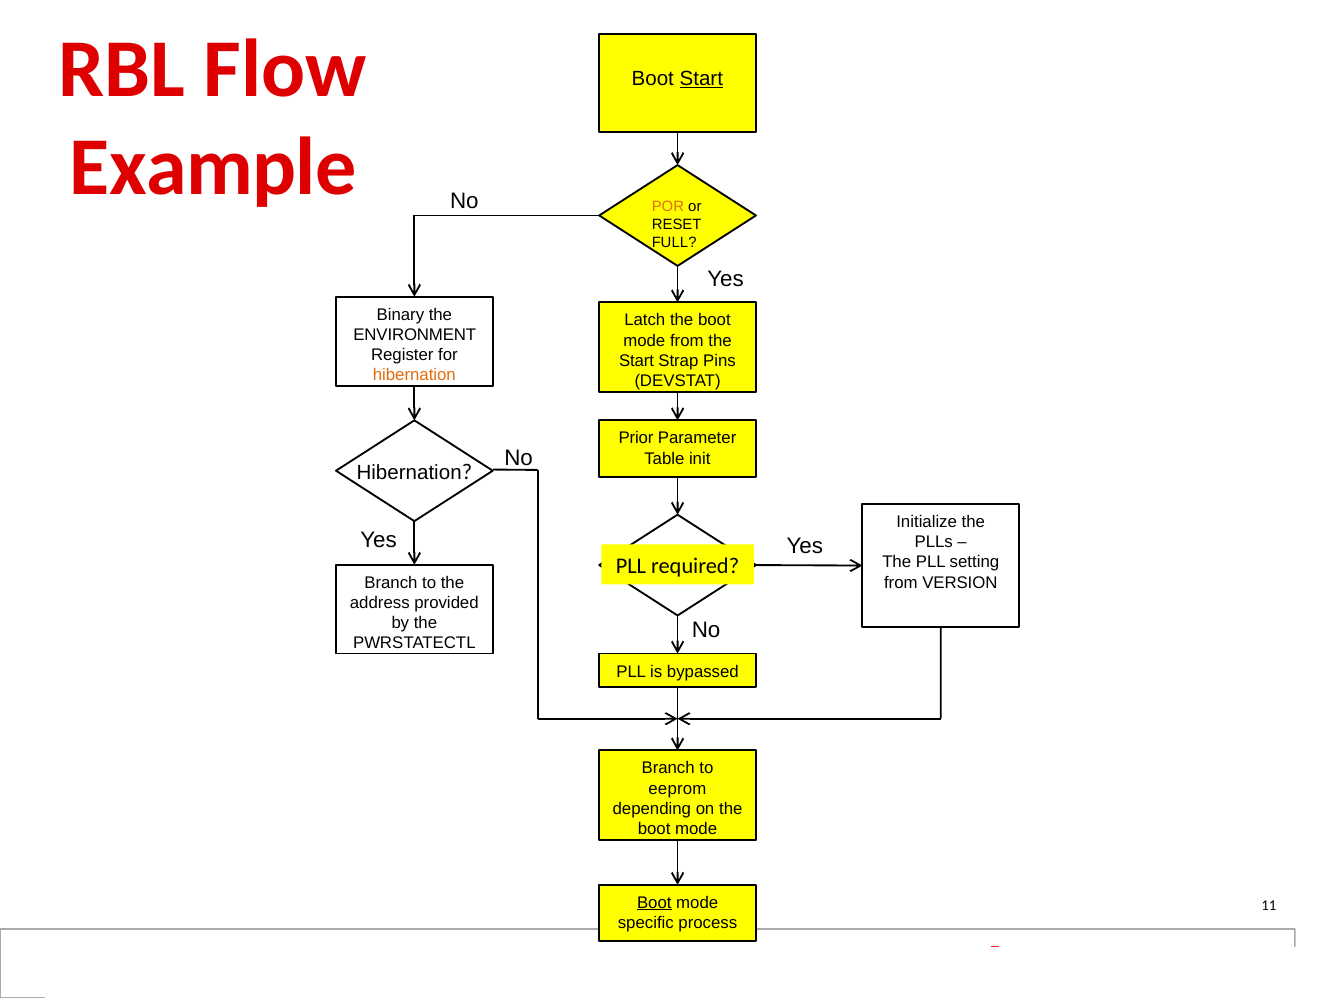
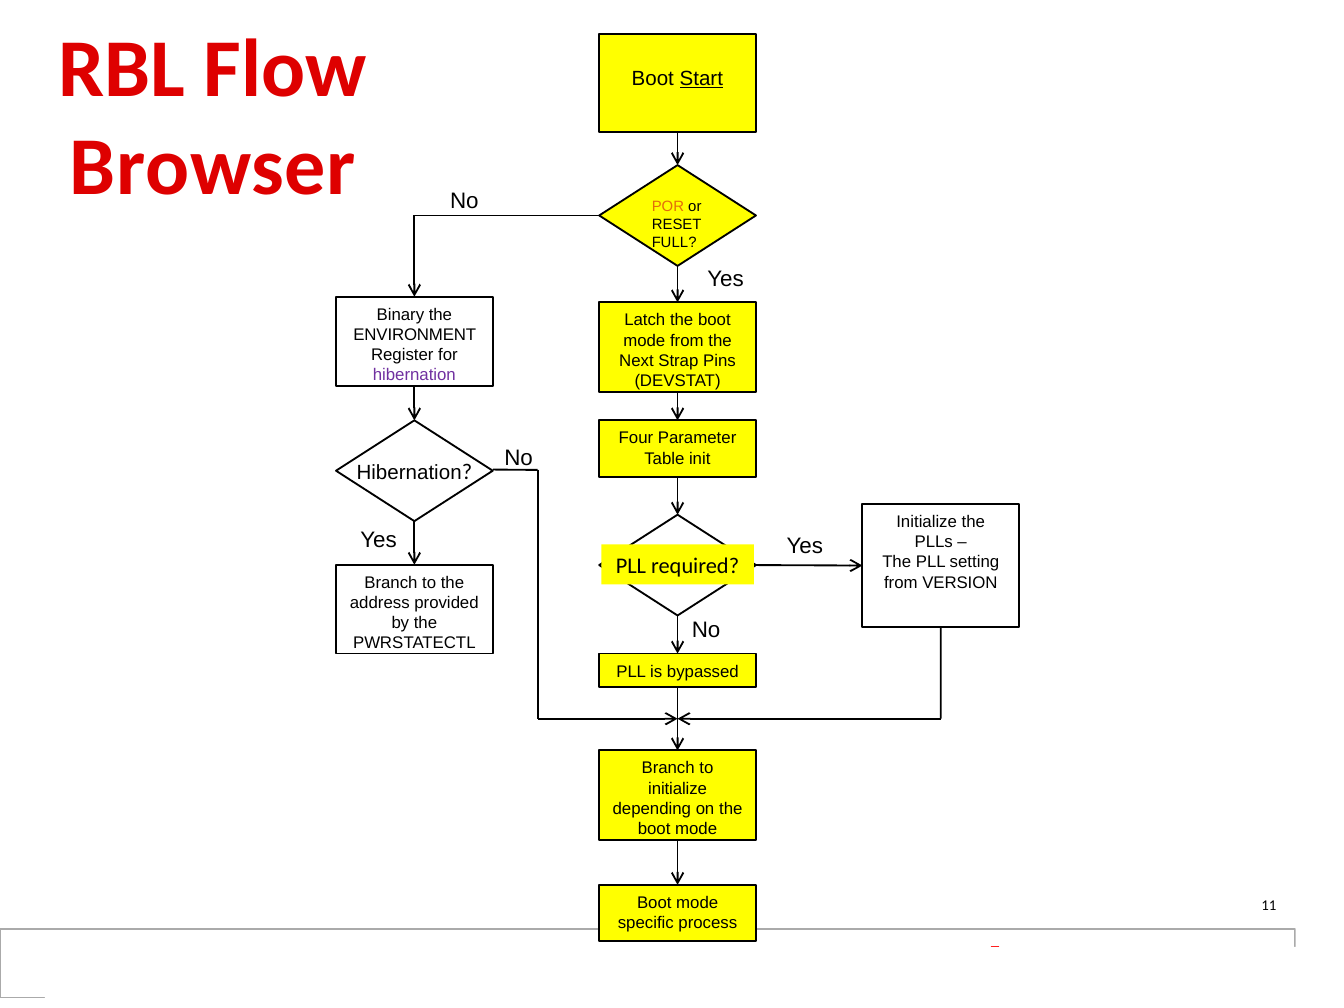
Example: Example -> Browser (213, 168)
Start: Start -> Next (636, 361)
hibernation colour: orange -> purple (414, 375)
Prior: Prior -> Four (636, 438)
eeprom: eeprom -> initialize (678, 789)
Boot underline: present -> none (654, 903)
